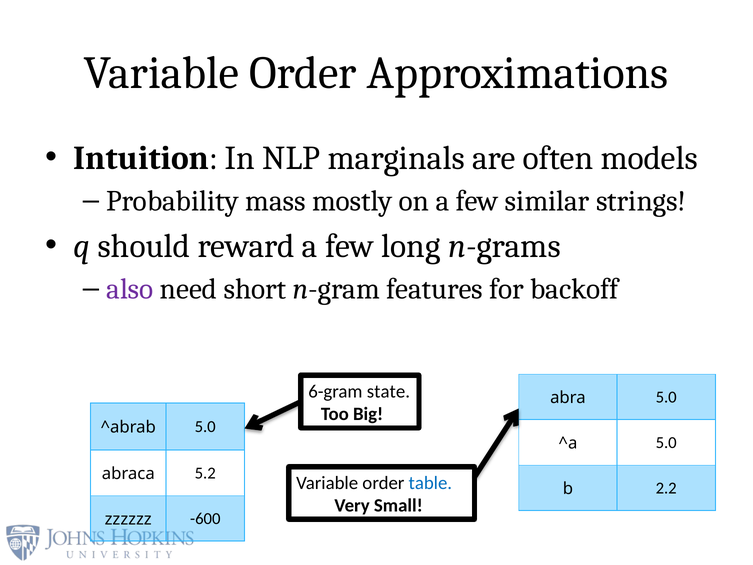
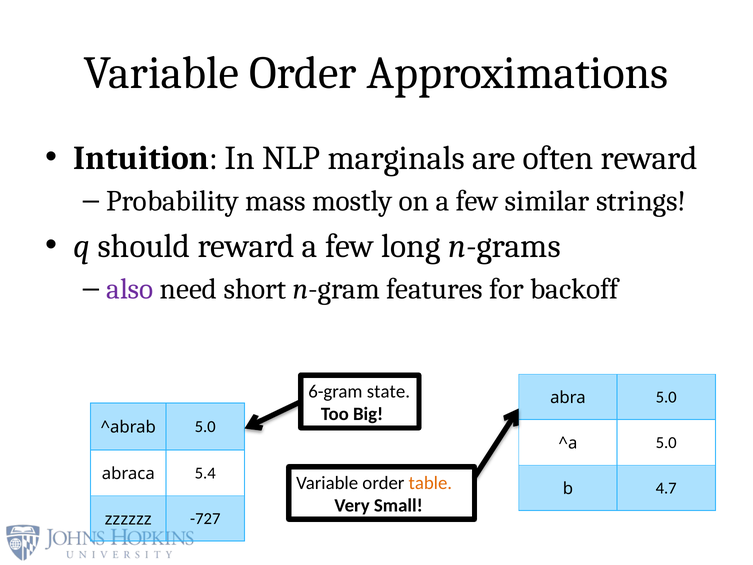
often models: models -> reward (649, 158)
5.2: 5.2 -> 5.4 (205, 473)
table colour: blue -> orange (430, 483)
2.2: 2.2 -> 4.7 (666, 488)
-600: -600 -> -727 (205, 518)
